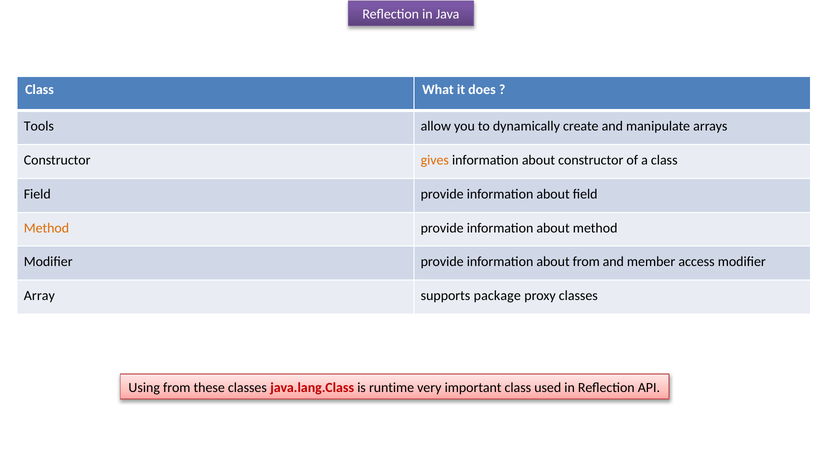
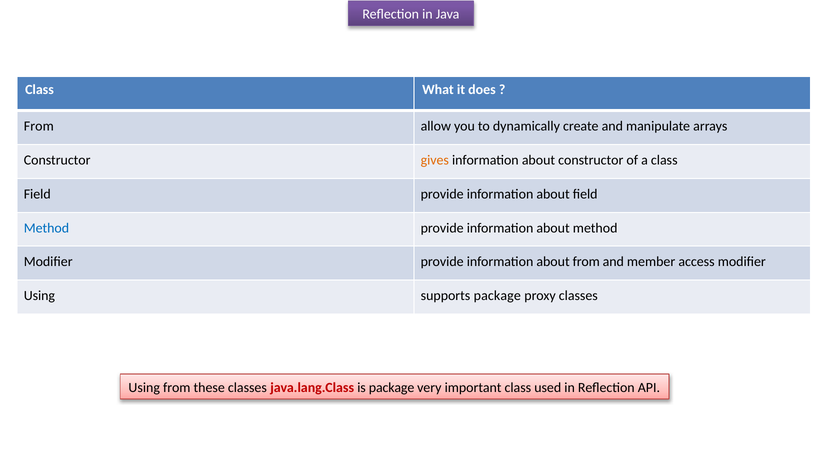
Tools: Tools -> From (39, 126)
Method colour: orange -> blue (46, 228)
Array: Array -> Using (39, 296)
is runtime: runtime -> package (392, 387)
